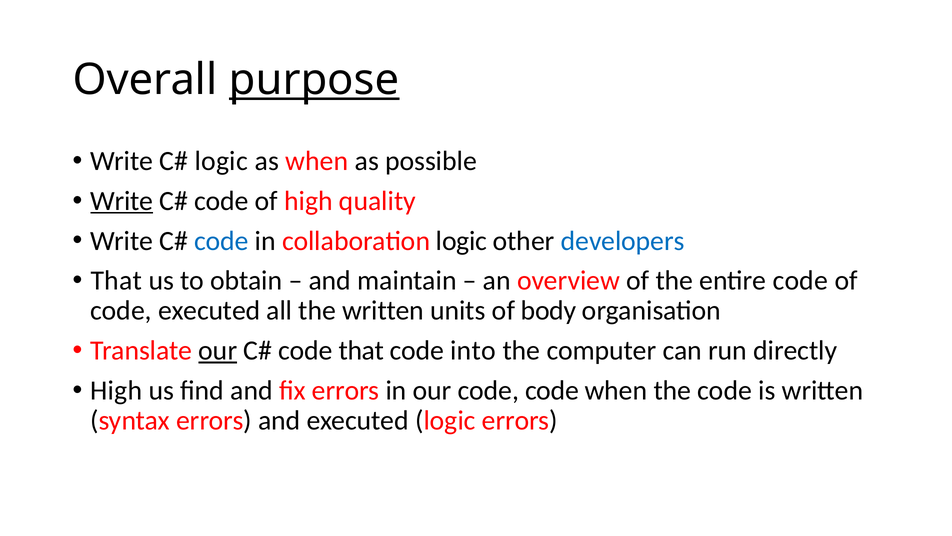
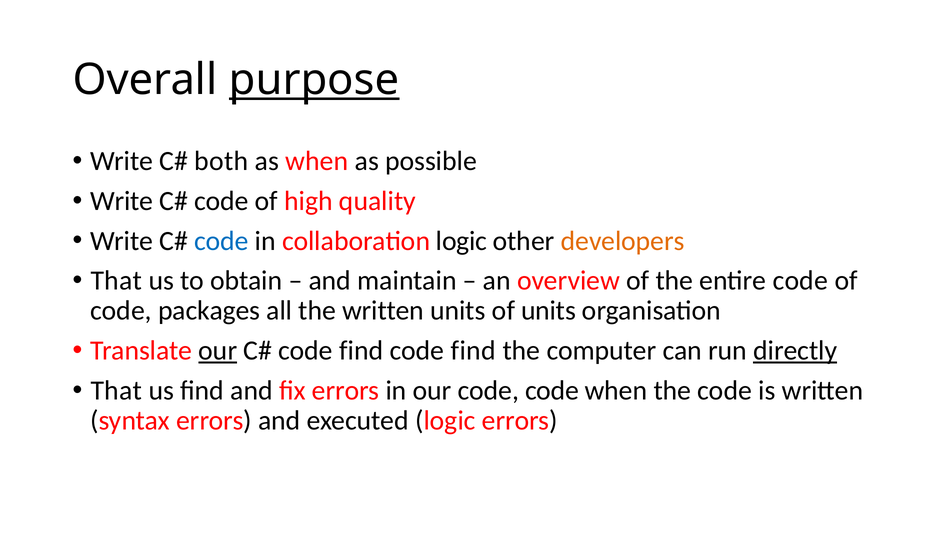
logic: logic -> both (221, 161)
Write underline: present -> none (122, 201)
developers colour: blue -> orange (623, 241)
code executed: executed -> packages (209, 310)
of body: body -> units (549, 310)
that: that -> find (361, 350)
into: into -> find (473, 350)
directly underline: none -> present (795, 350)
High: High -> That (116, 390)
